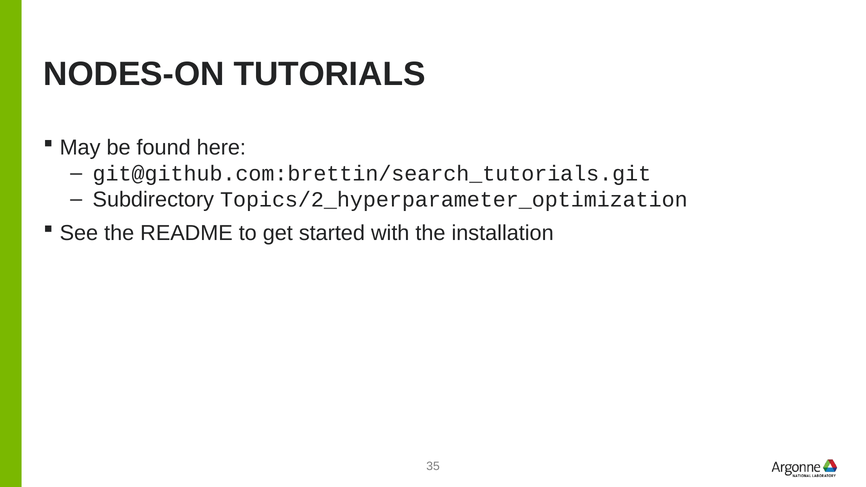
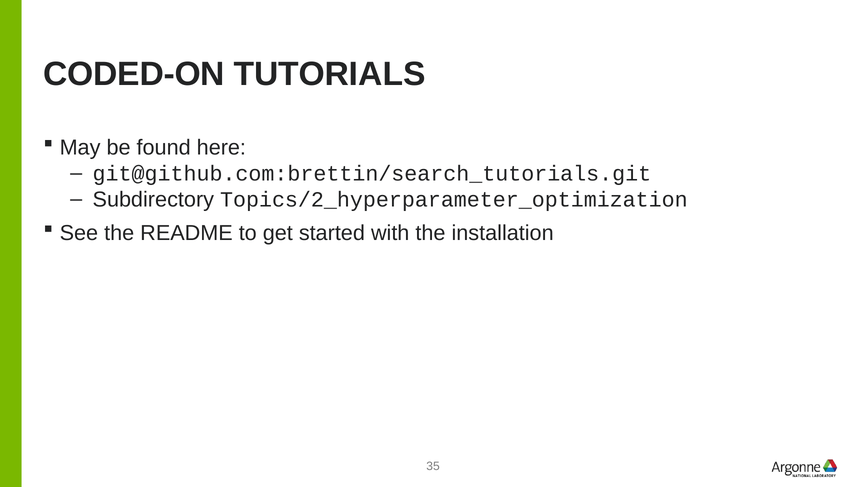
NODES-ON: NODES-ON -> CODED-ON (134, 74)
